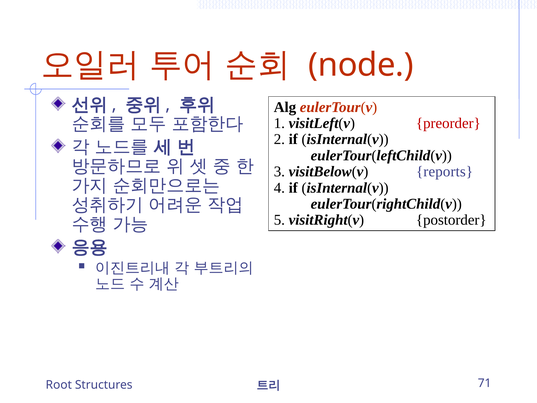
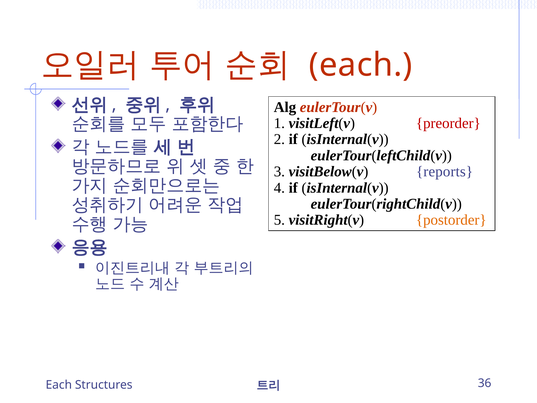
node: node -> each (361, 65)
postorder colour: black -> orange (451, 220)
Root: Root -> Each (59, 385)
71: 71 -> 36 (485, 383)
